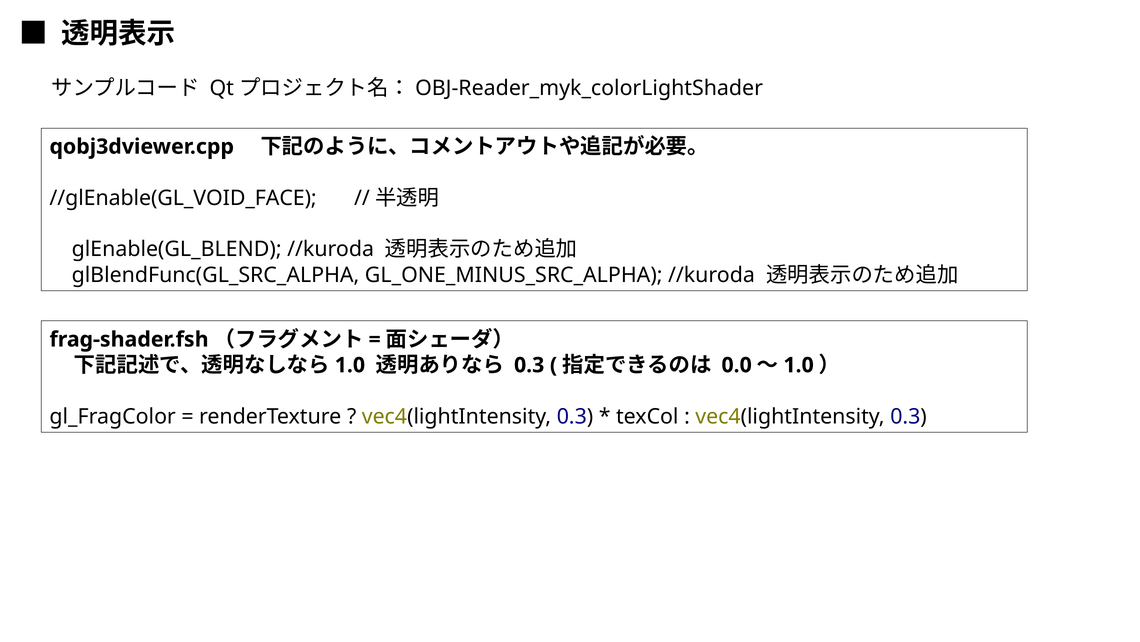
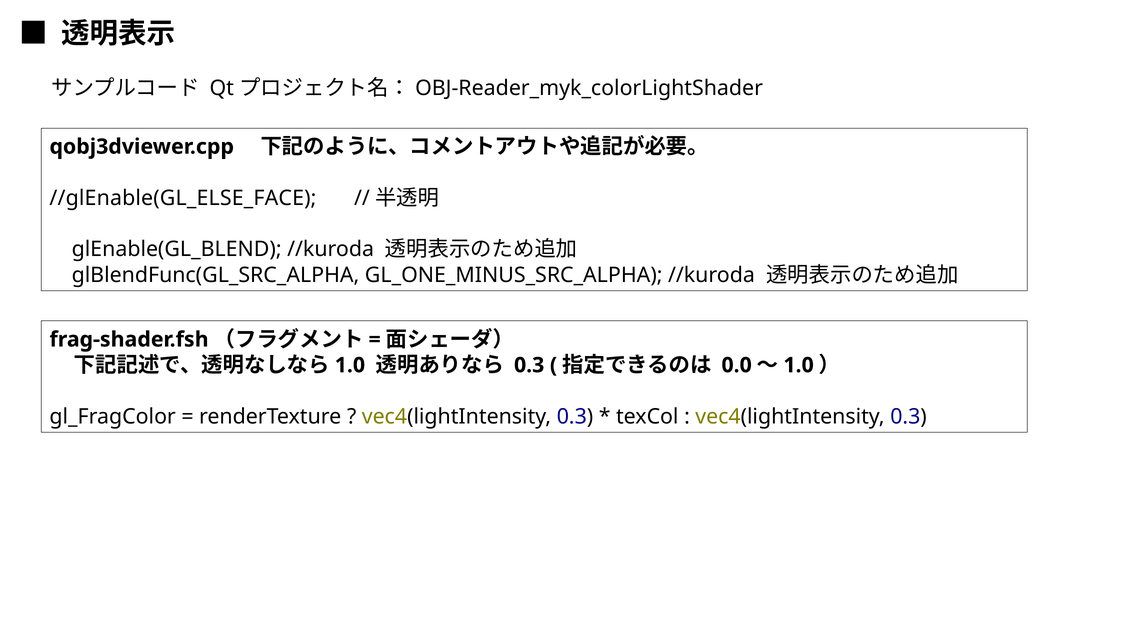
//glEnable(GL_VOID_FACE: //glEnable(GL_VOID_FACE -> //glEnable(GL_ELSE_FACE (183, 198)
